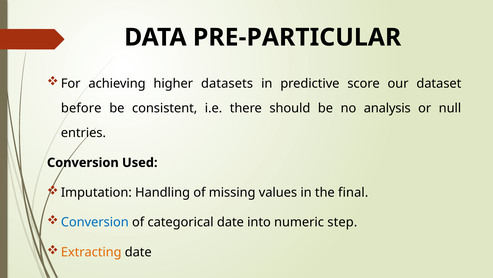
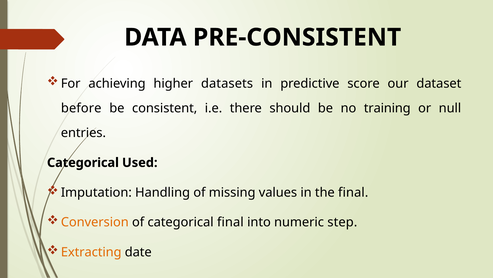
PRE-PARTICULAR: PRE-PARTICULAR -> PRE-CONSISTENT (297, 37)
analysis: analysis -> training (387, 108)
Conversion: Conversion -> Categorical (83, 162)
Conversion colour: blue -> orange (95, 222)
categorical date: date -> final (230, 222)
